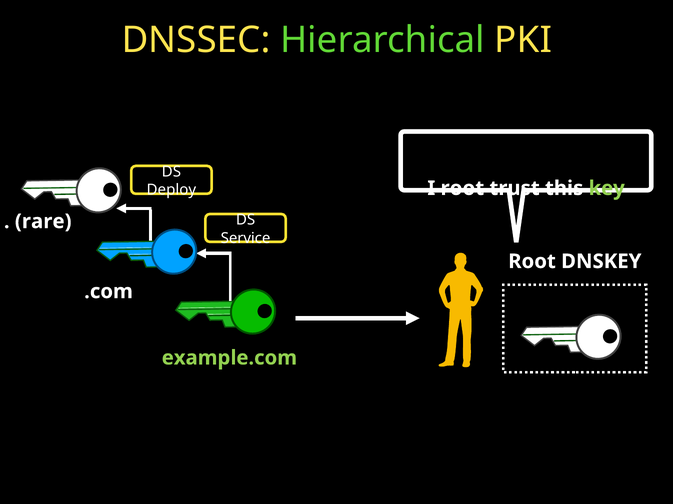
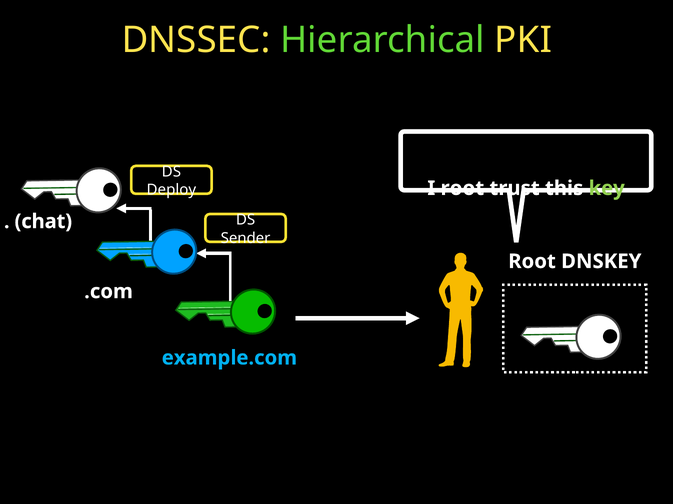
rare: rare -> chat (43, 222)
Service: Service -> Sender (246, 238)
example.com colour: light green -> light blue (229, 358)
